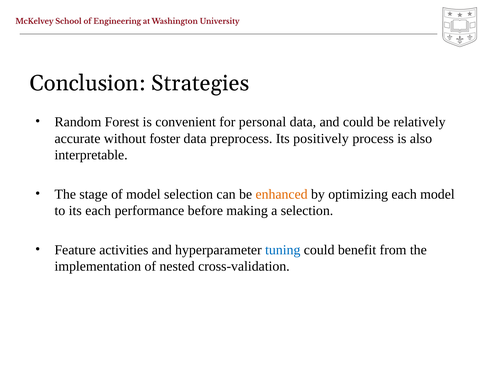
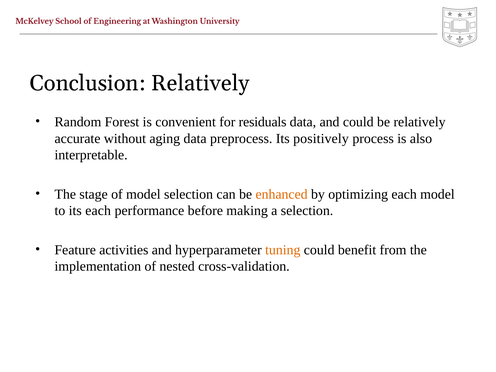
Conclusion Strategies: Strategies -> Relatively (200, 83)
personal: personal -> residuals (263, 122)
foster: foster -> aging (165, 138)
tuning colour: blue -> orange (283, 250)
